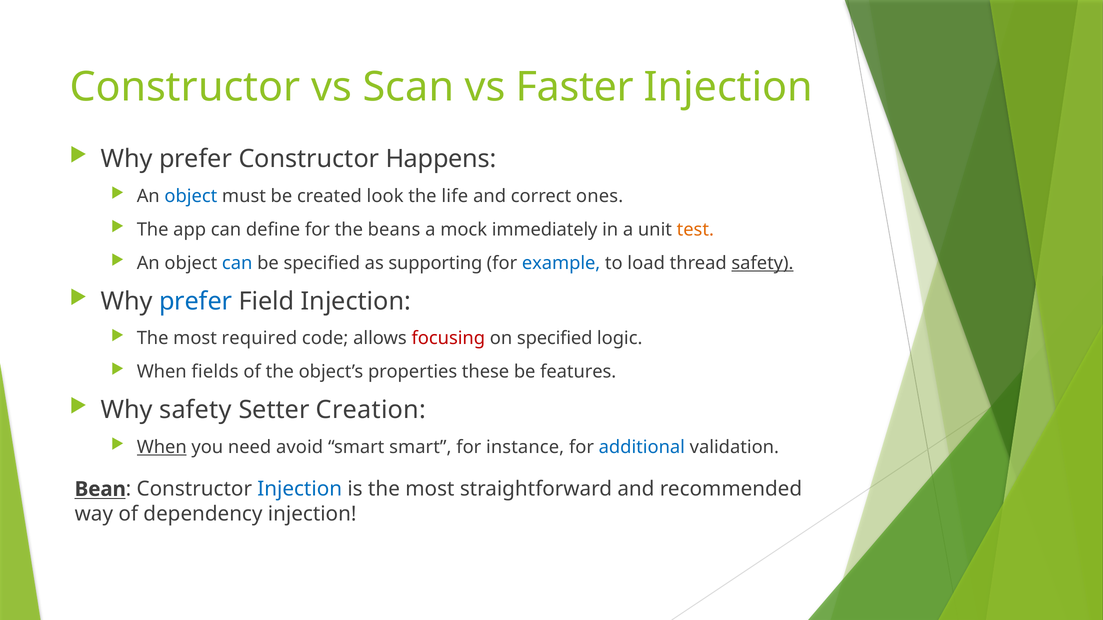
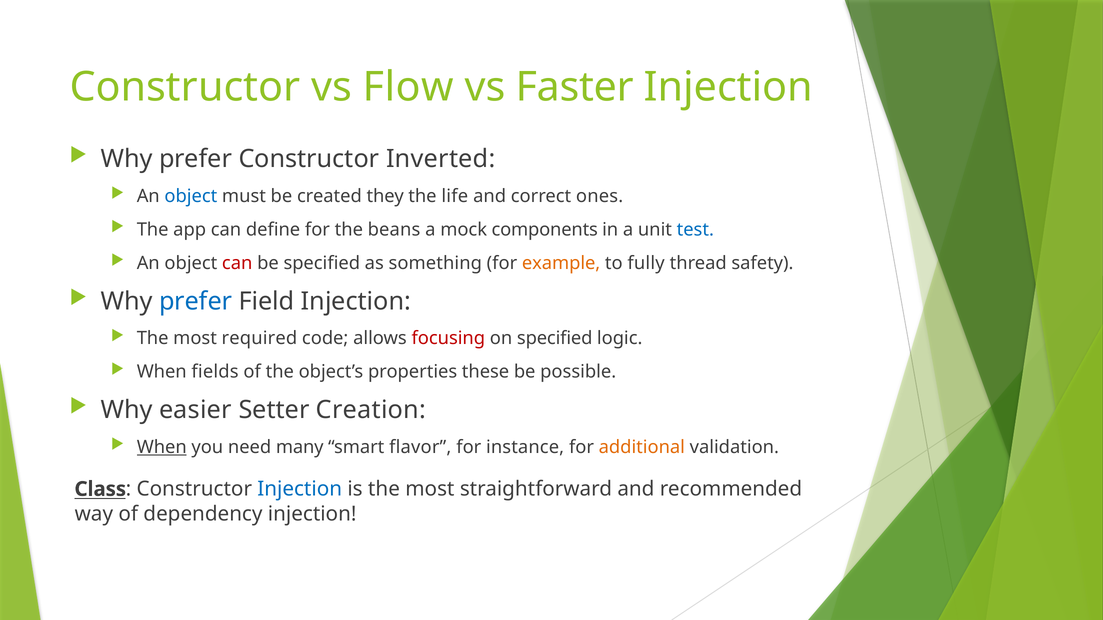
Scan: Scan -> Flow (408, 87)
Happens: Happens -> Inverted (441, 159)
look: look -> they (385, 196)
immediately: immediately -> components (545, 230)
test colour: orange -> blue (695, 230)
can colour: blue -> red (237, 263)
supporting: supporting -> something (435, 263)
example colour: blue -> orange (561, 263)
load: load -> fully (646, 263)
safety underline: present -> none (762, 263)
features: features -> possible (578, 372)
Why safety: safety -> easier (195, 410)
avoid: avoid -> many (300, 447)
smart smart: smart -> flavor (420, 447)
additional colour: blue -> orange (642, 447)
Bean: Bean -> Class (100, 489)
